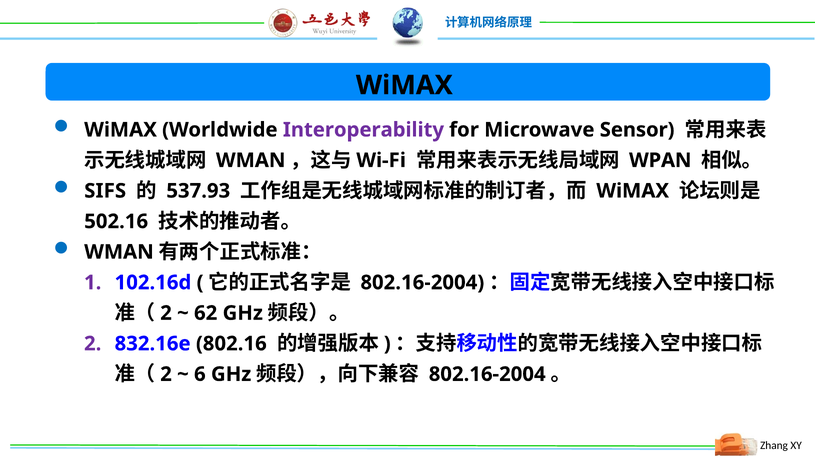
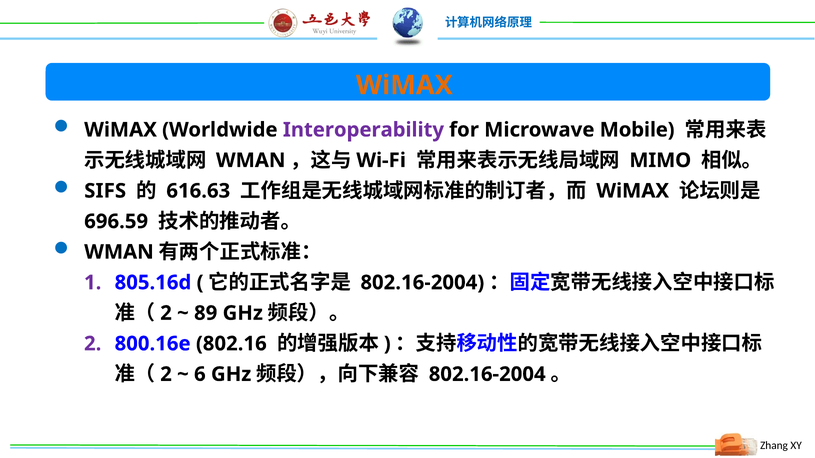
WiMAX colour: black -> orange (404, 85)
Sensor: Sensor -> Mobile (637, 130)
WPAN: WPAN -> MIMO (660, 161)
537.93: 537.93 -> 616.63 (198, 191)
502.16: 502.16 -> 696.59 (116, 222)
102.16d: 102.16d -> 805.16d (153, 283)
62: 62 -> 89 (206, 313)
832.16e: 832.16e -> 800.16e (153, 344)
